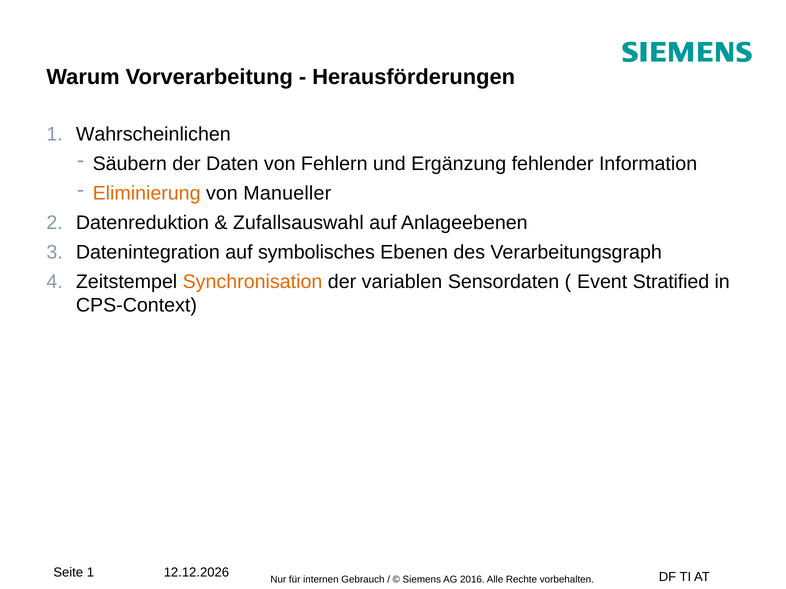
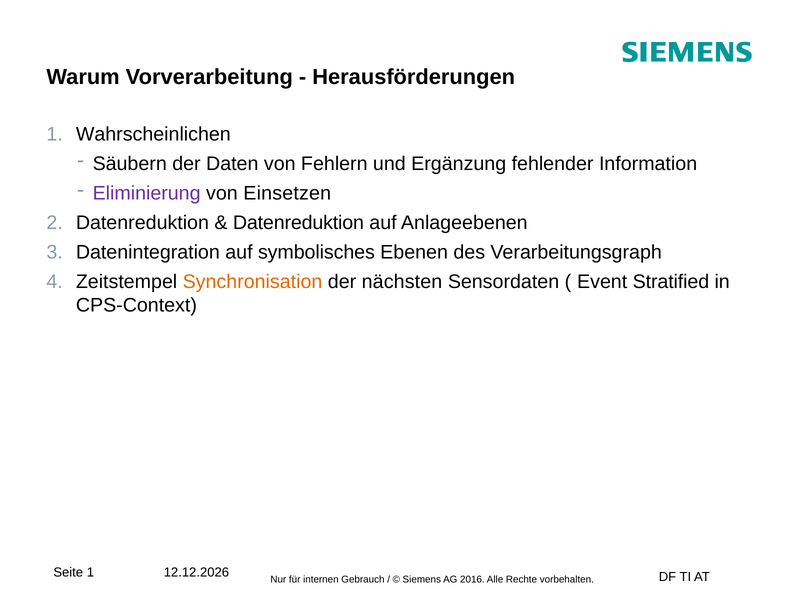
Eliminierung colour: orange -> purple (147, 194)
Manueller: Manueller -> Einsetzen (287, 194)
Zufallsauswahl: Zufallsauswahl -> Datenreduktion (298, 223)
variablen: variablen -> nächsten (402, 282)
